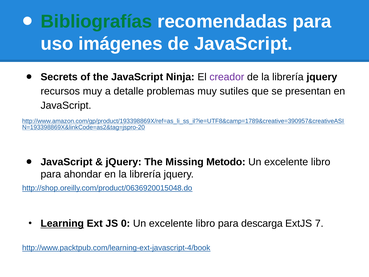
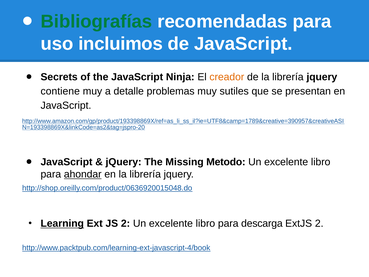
imágenes: imágenes -> incluimos (121, 44)
creador colour: purple -> orange (227, 77)
recursos: recursos -> contiene (60, 91)
ahondar underline: none -> present (83, 174)
JS 0: 0 -> 2 (126, 223)
ExtJS 7: 7 -> 2 (319, 223)
